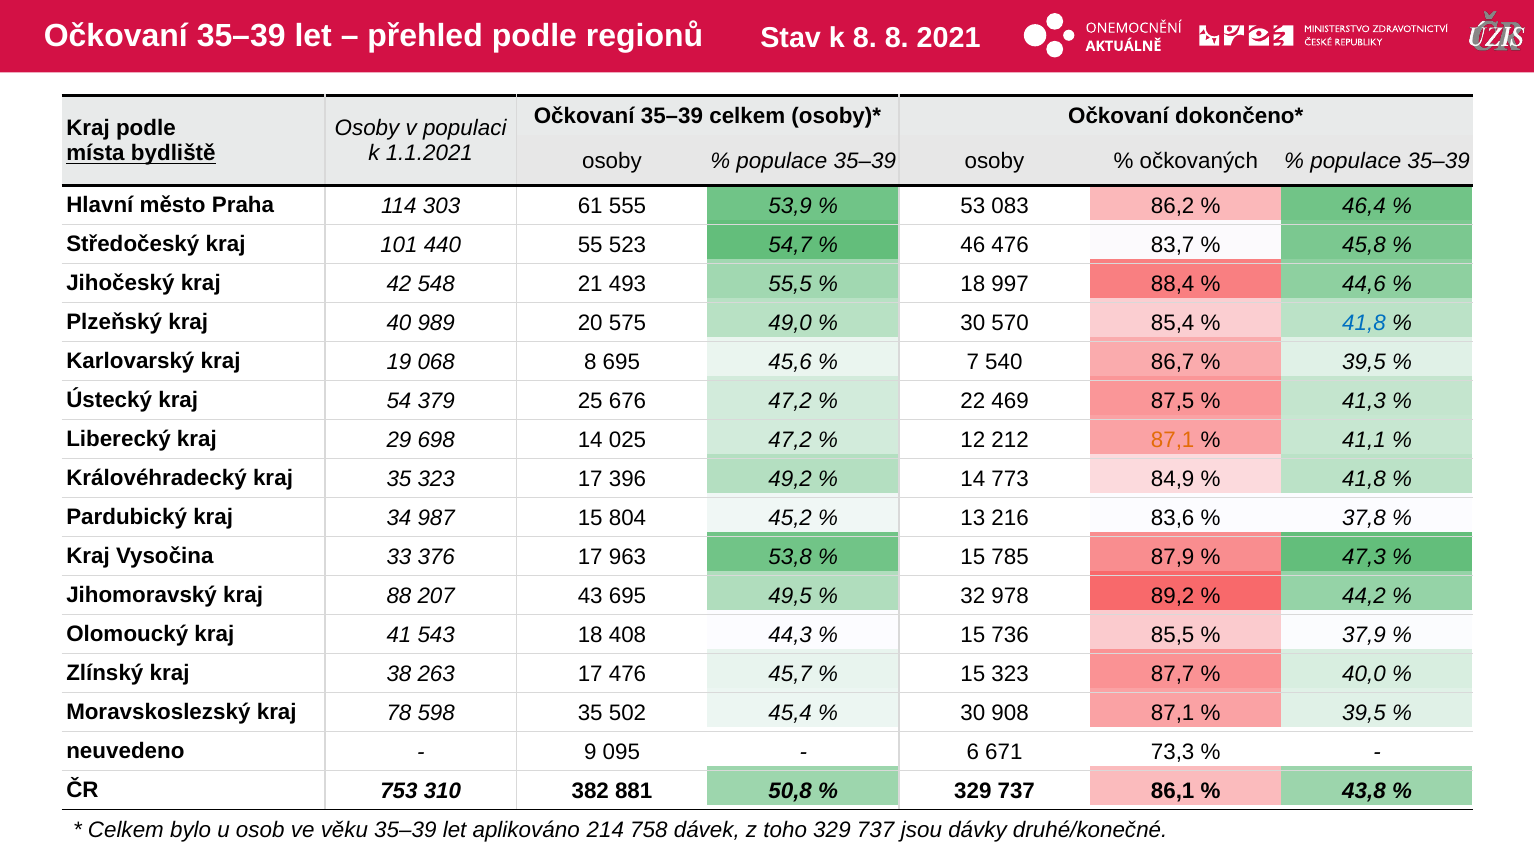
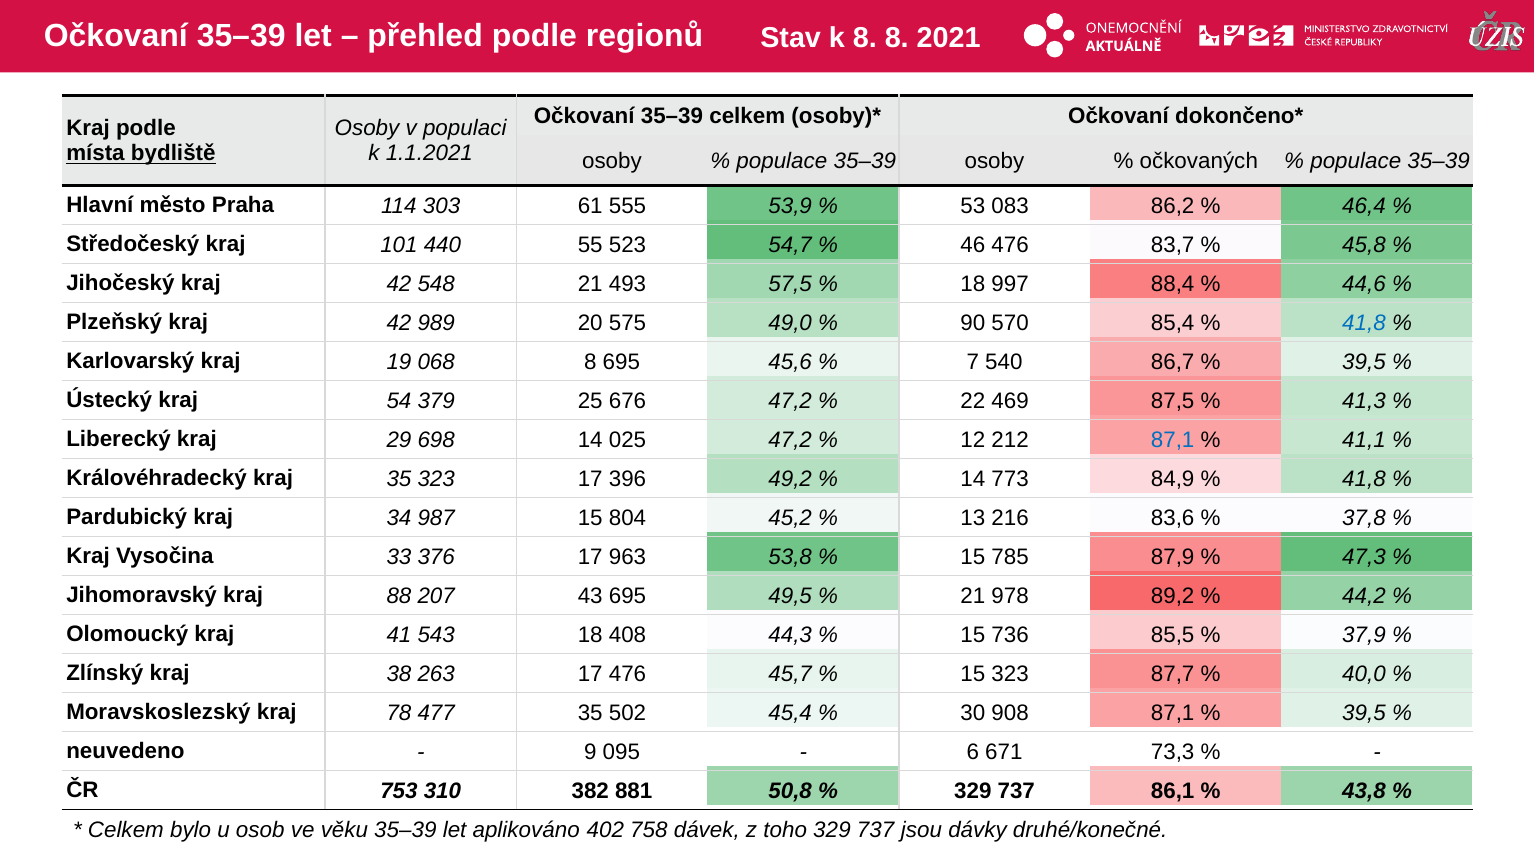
55,5: 55,5 -> 57,5 (790, 284)
Plzeňský kraj 40: 40 -> 42 (399, 323)
30: 30 -> 90 (973, 323)
87,1 colour: orange -> blue (1173, 440)
32: 32 -> 21 (973, 596)
598: 598 -> 477 (436, 713)
214: 214 -> 402 (605, 830)
